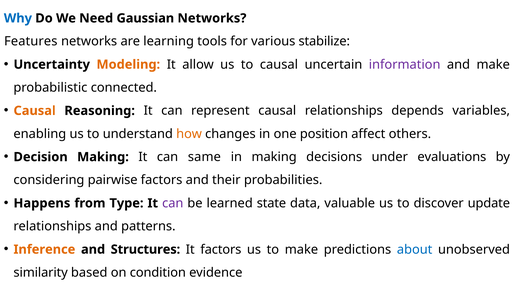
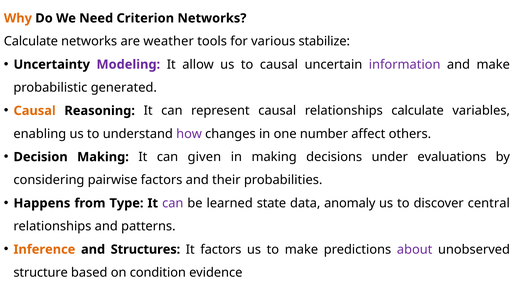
Why colour: blue -> orange (18, 18)
Gaussian: Gaussian -> Criterion (145, 18)
Features: Features -> Calculate (31, 41)
learning: learning -> weather (169, 41)
Modeling colour: orange -> purple (128, 65)
connected: connected -> generated (124, 88)
relationships depends: depends -> calculate (418, 111)
how colour: orange -> purple (189, 134)
position: position -> number (324, 134)
same: same -> given (204, 157)
valuable: valuable -> anomaly (350, 203)
update: update -> central (489, 203)
about colour: blue -> purple (415, 250)
similarity: similarity -> structure (41, 273)
